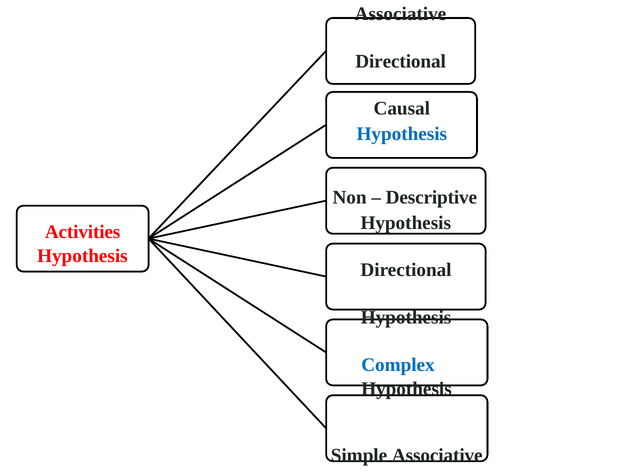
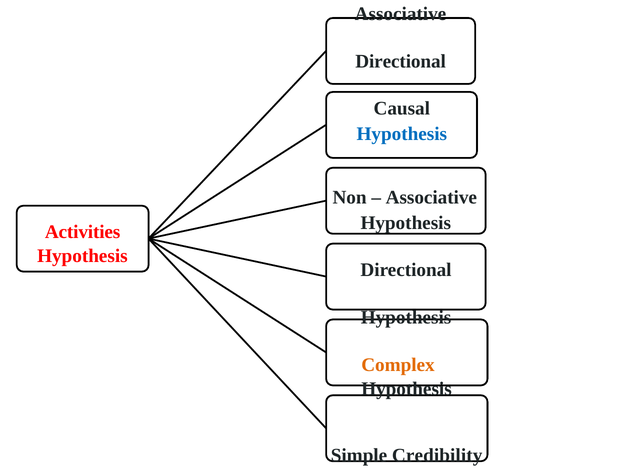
Descriptive: Descriptive -> Associative (431, 197)
Complex colour: blue -> orange (398, 365)
Simple Associative: Associative -> Credibility (437, 455)
